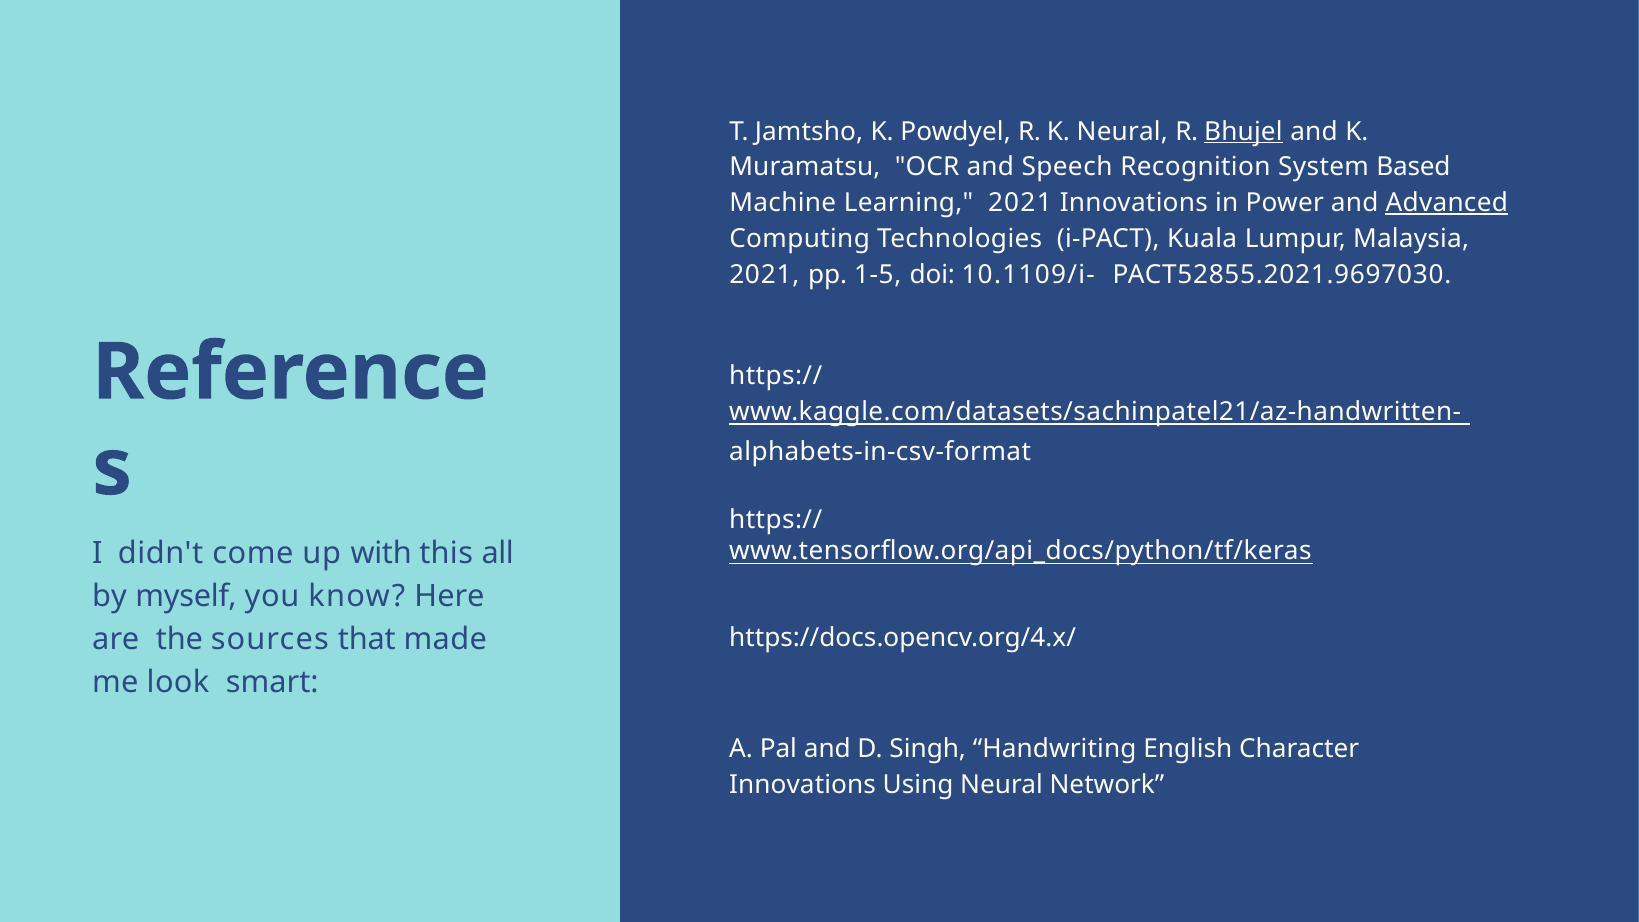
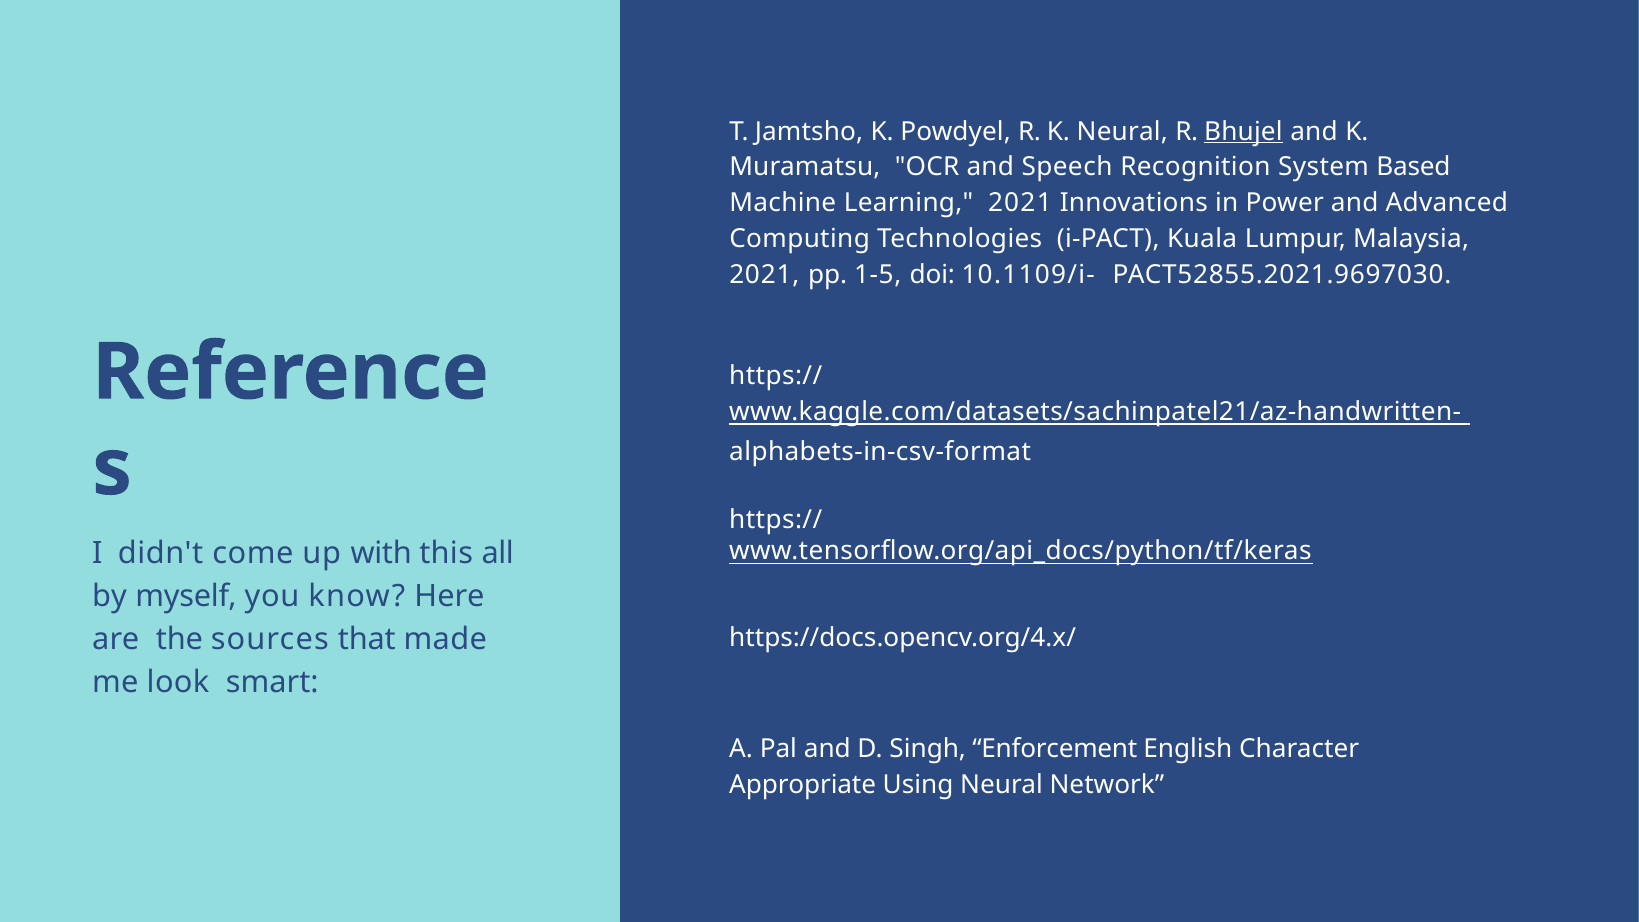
Advanced underline: present -> none (1447, 203)
Handwriting: Handwriting -> Enforcement (1055, 749)
Innovations: Innovations -> Appropriate (803, 784)
